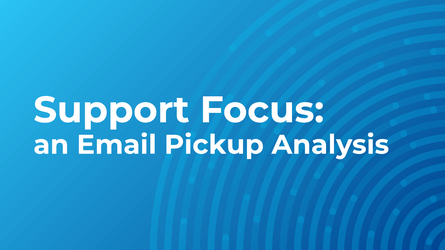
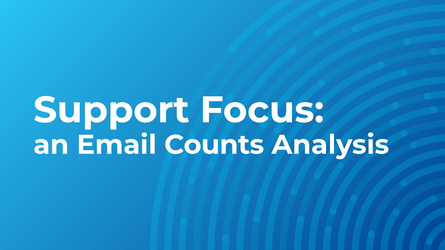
Pickup: Pickup -> Counts (214, 145)
